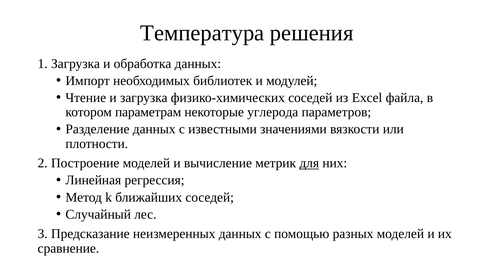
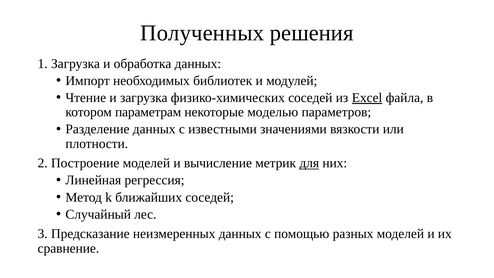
Температура: Температура -> Полученных (202, 33)
Excel underline: none -> present (367, 98)
углерода: углерода -> моделью (273, 112)
